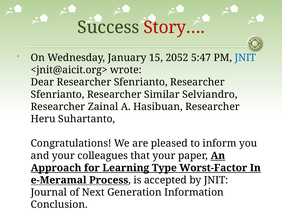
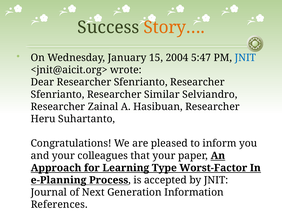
Story… colour: red -> orange (174, 27)
2052: 2052 -> 2004 (177, 58)
e-Meramal: e-Meramal -> e-Planning (59, 180)
Conclusion: Conclusion -> References (59, 204)
